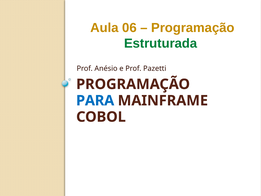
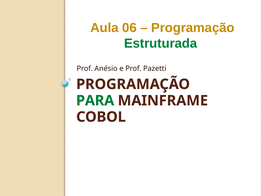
PARA colour: blue -> green (95, 100)
